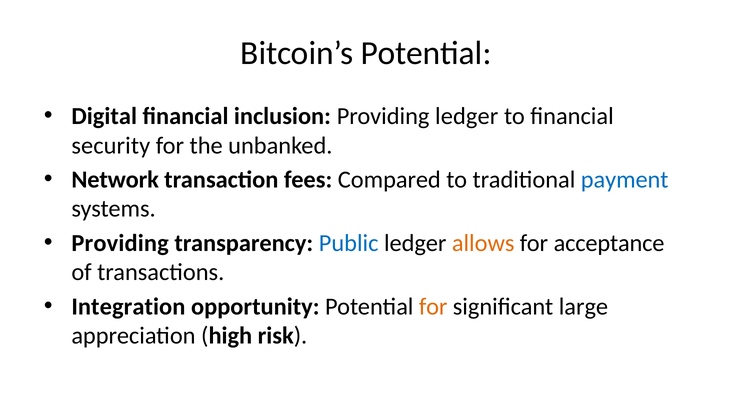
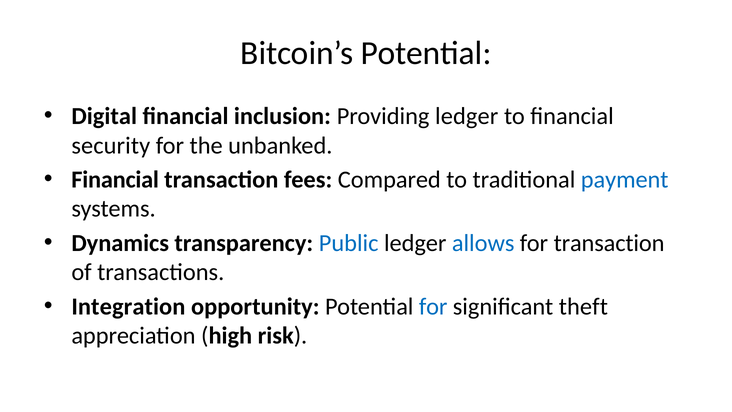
Network: Network -> Financial (115, 180)
Providing: Providing -> Dynamics (120, 243)
allows colour: orange -> blue (483, 243)
for acceptance: acceptance -> transaction (609, 243)
for colour: orange -> blue (433, 306)
large: large -> theft (583, 306)
